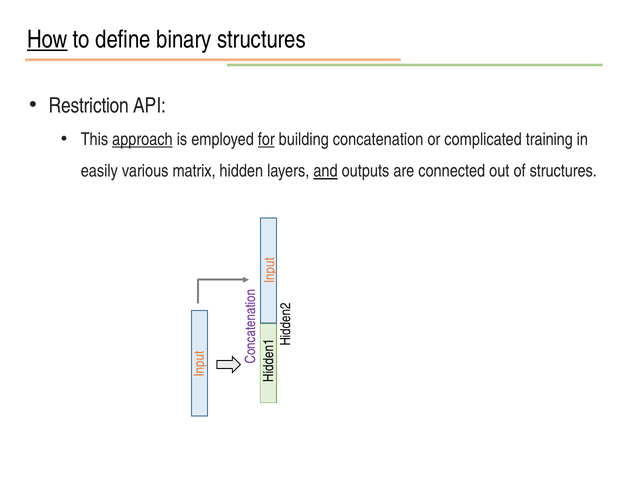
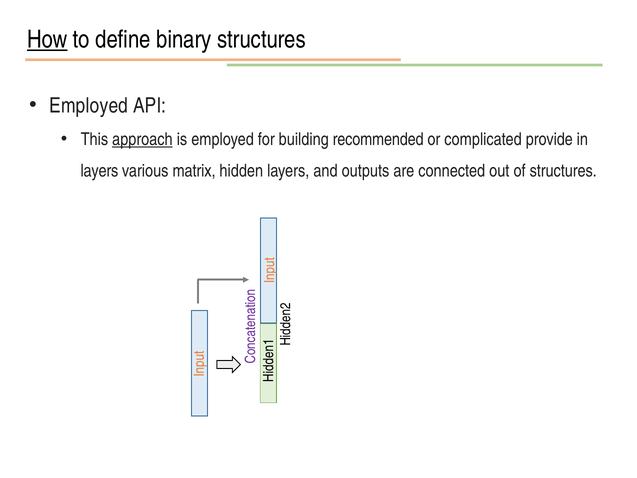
Restriction: Restriction -> Employed (89, 105)
for underline: present -> none (266, 139)
concatenation: concatenation -> recommended (378, 139)
training: training -> provide (549, 139)
easily: easily -> layers (99, 171)
and underline: present -> none (325, 171)
